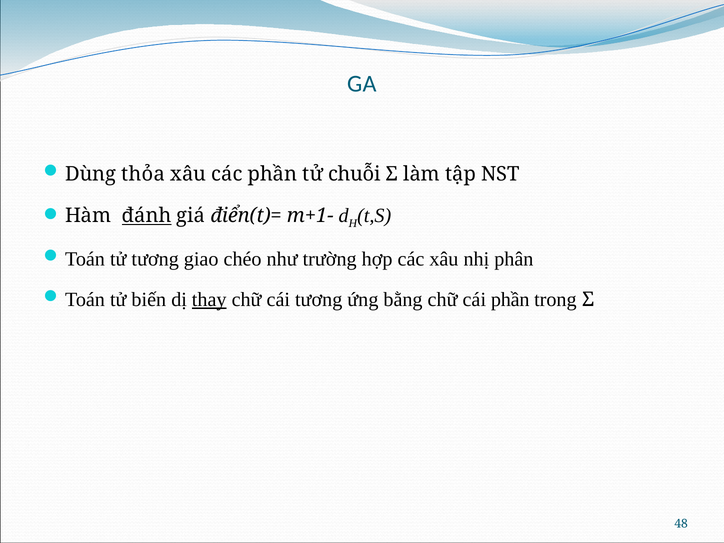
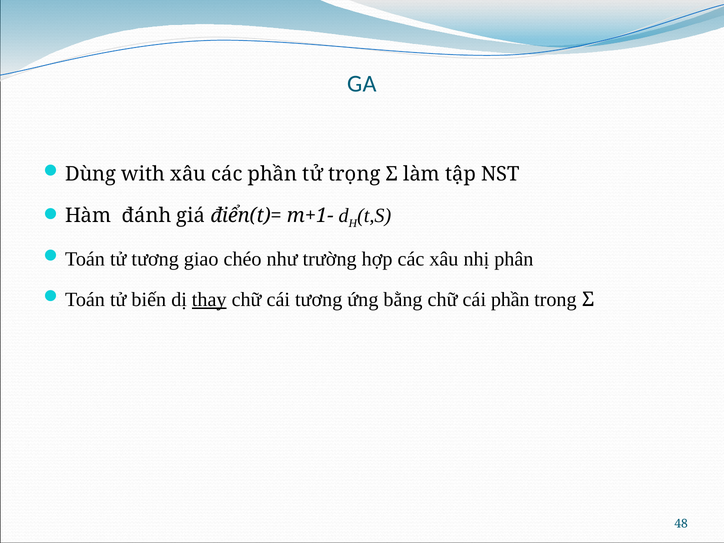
thỏa: thỏa -> with (143, 174)
chuỗi: chuỗi -> trọng (354, 174)
đánh underline: present -> none (147, 216)
